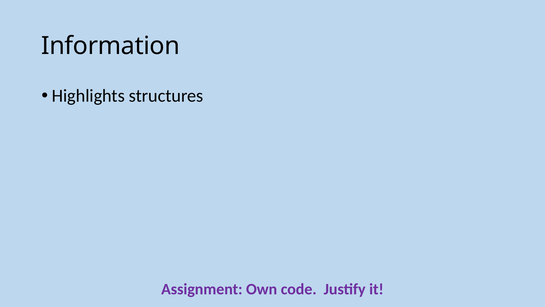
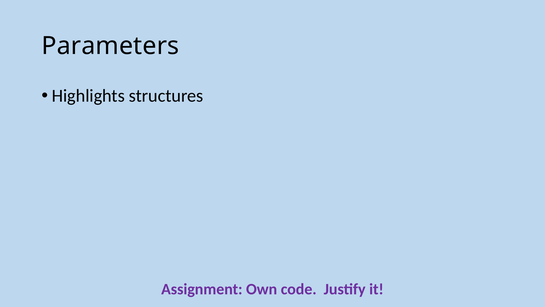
Information: Information -> Parameters (110, 46)
